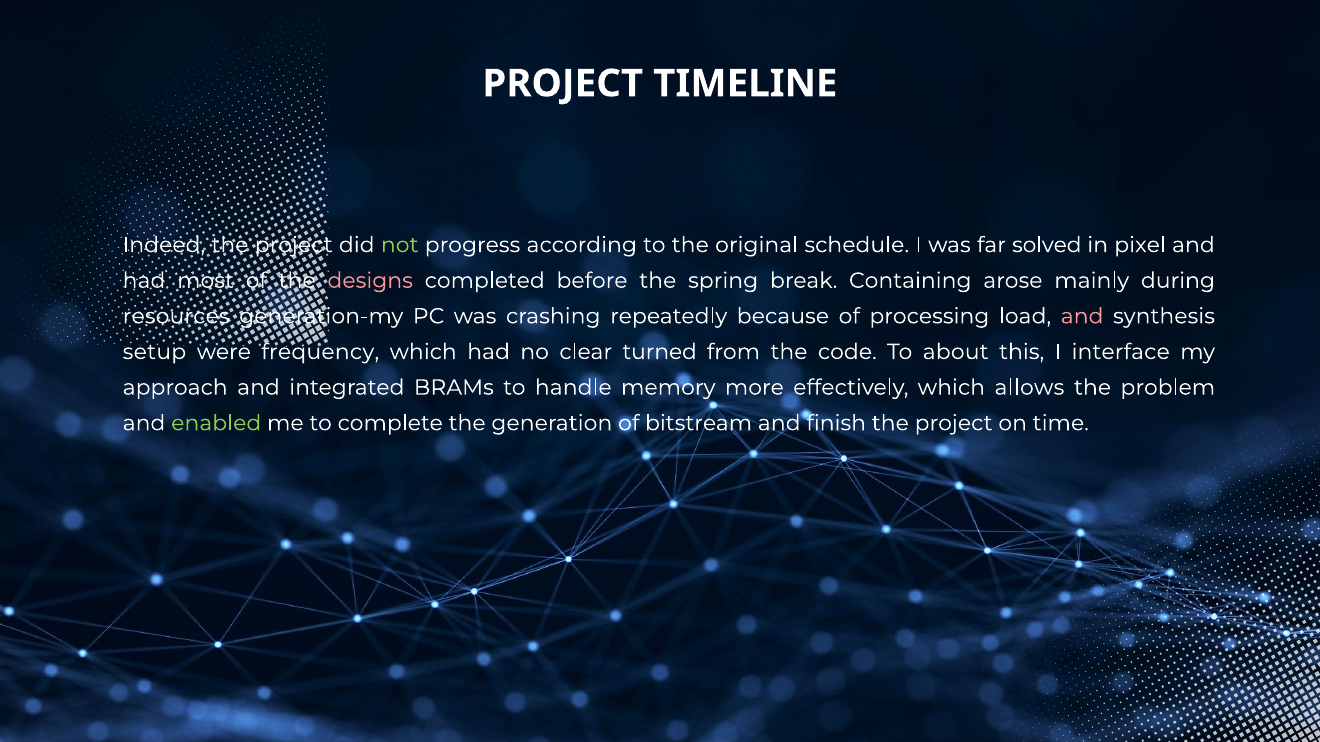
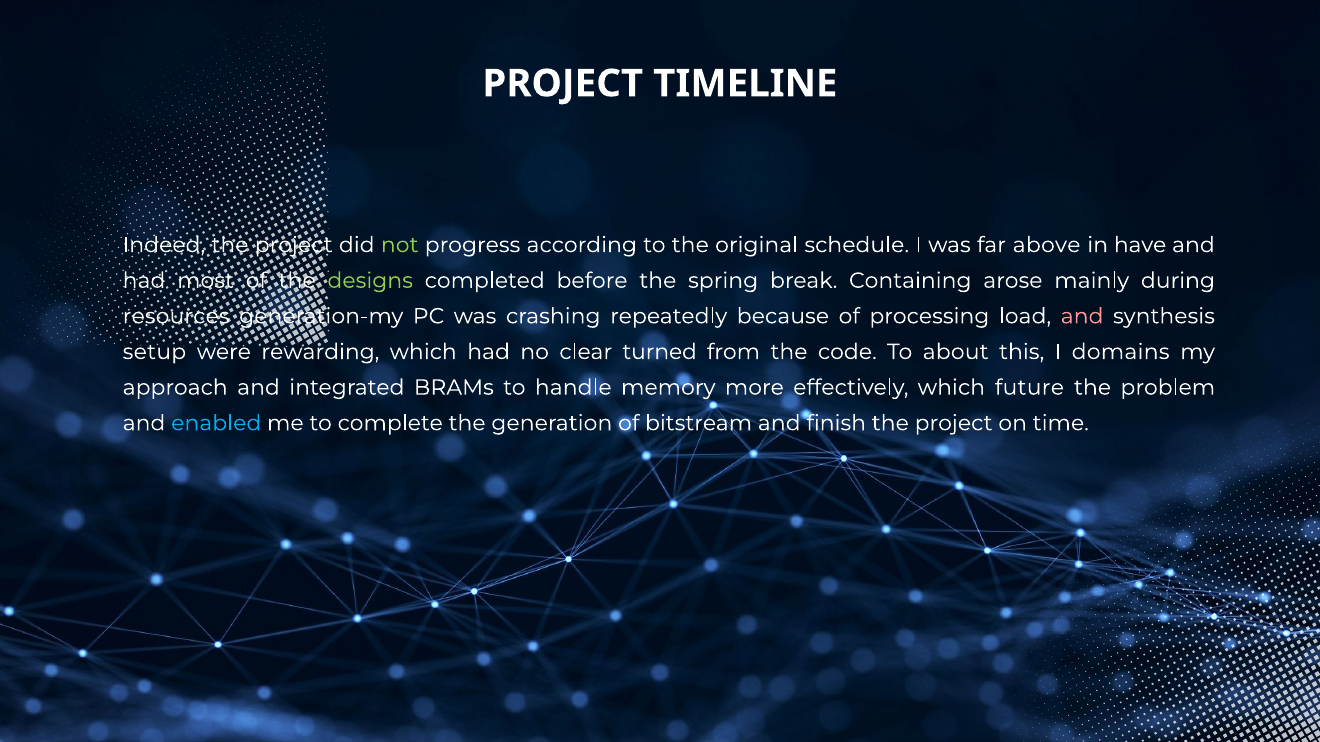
solved: solved -> above (1047, 245)
pixel: pixel -> have (1140, 245)
designs colour: pink -> light green (370, 281)
frequency: frequency -> rewarding (320, 352)
interface: interface -> domains (1121, 352)
allows: allows -> future (1029, 388)
enabled colour: light green -> light blue (216, 423)
